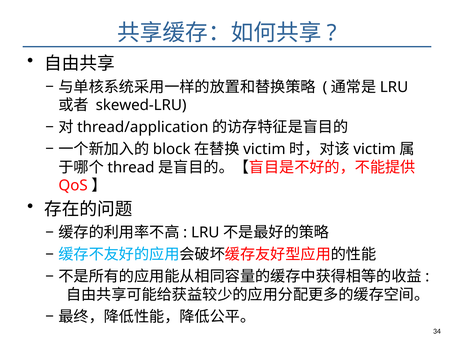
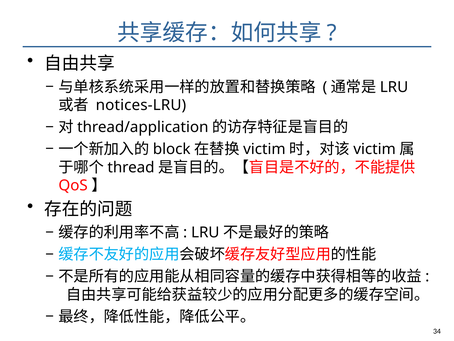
skewed-LRU: skewed-LRU -> notices-LRU (141, 105)
